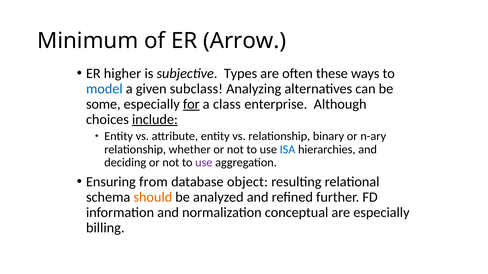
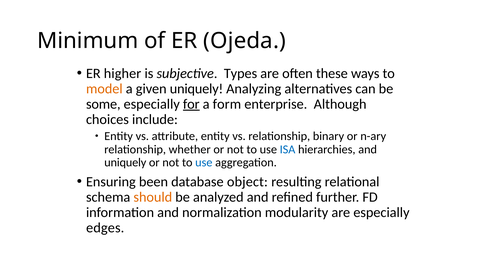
Arrow: Arrow -> Ojeda (245, 41)
model colour: blue -> orange (104, 89)
given subclass: subclass -> uniquely (196, 89)
class: class -> form (227, 104)
include underline: present -> none (155, 120)
deciding: deciding -> uniquely (125, 163)
use colour: purple -> blue (204, 163)
from: from -> been (154, 182)
conceptual: conceptual -> modularity (297, 213)
billing: billing -> edges (105, 228)
